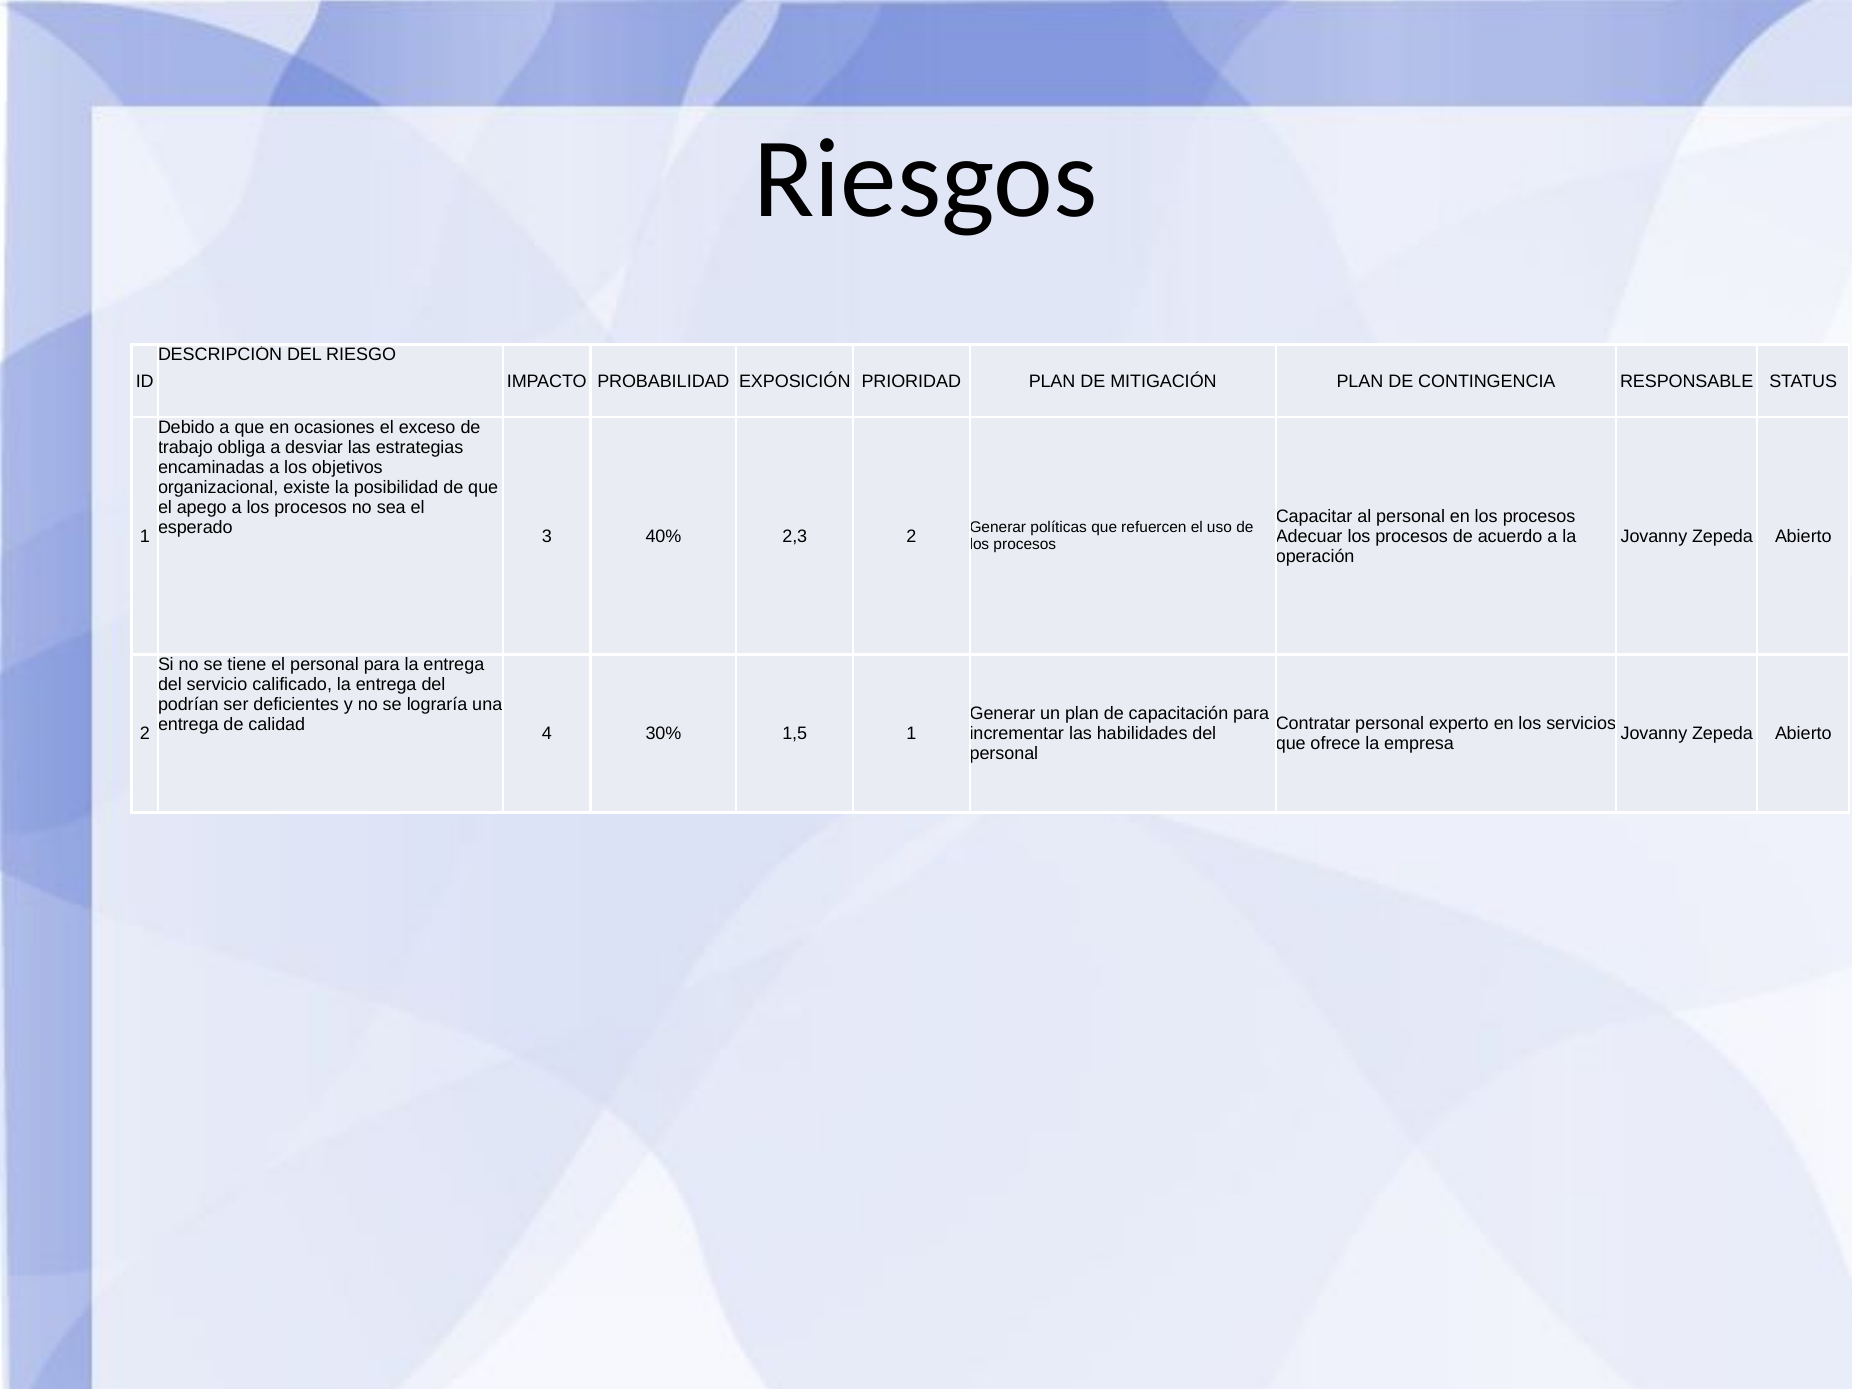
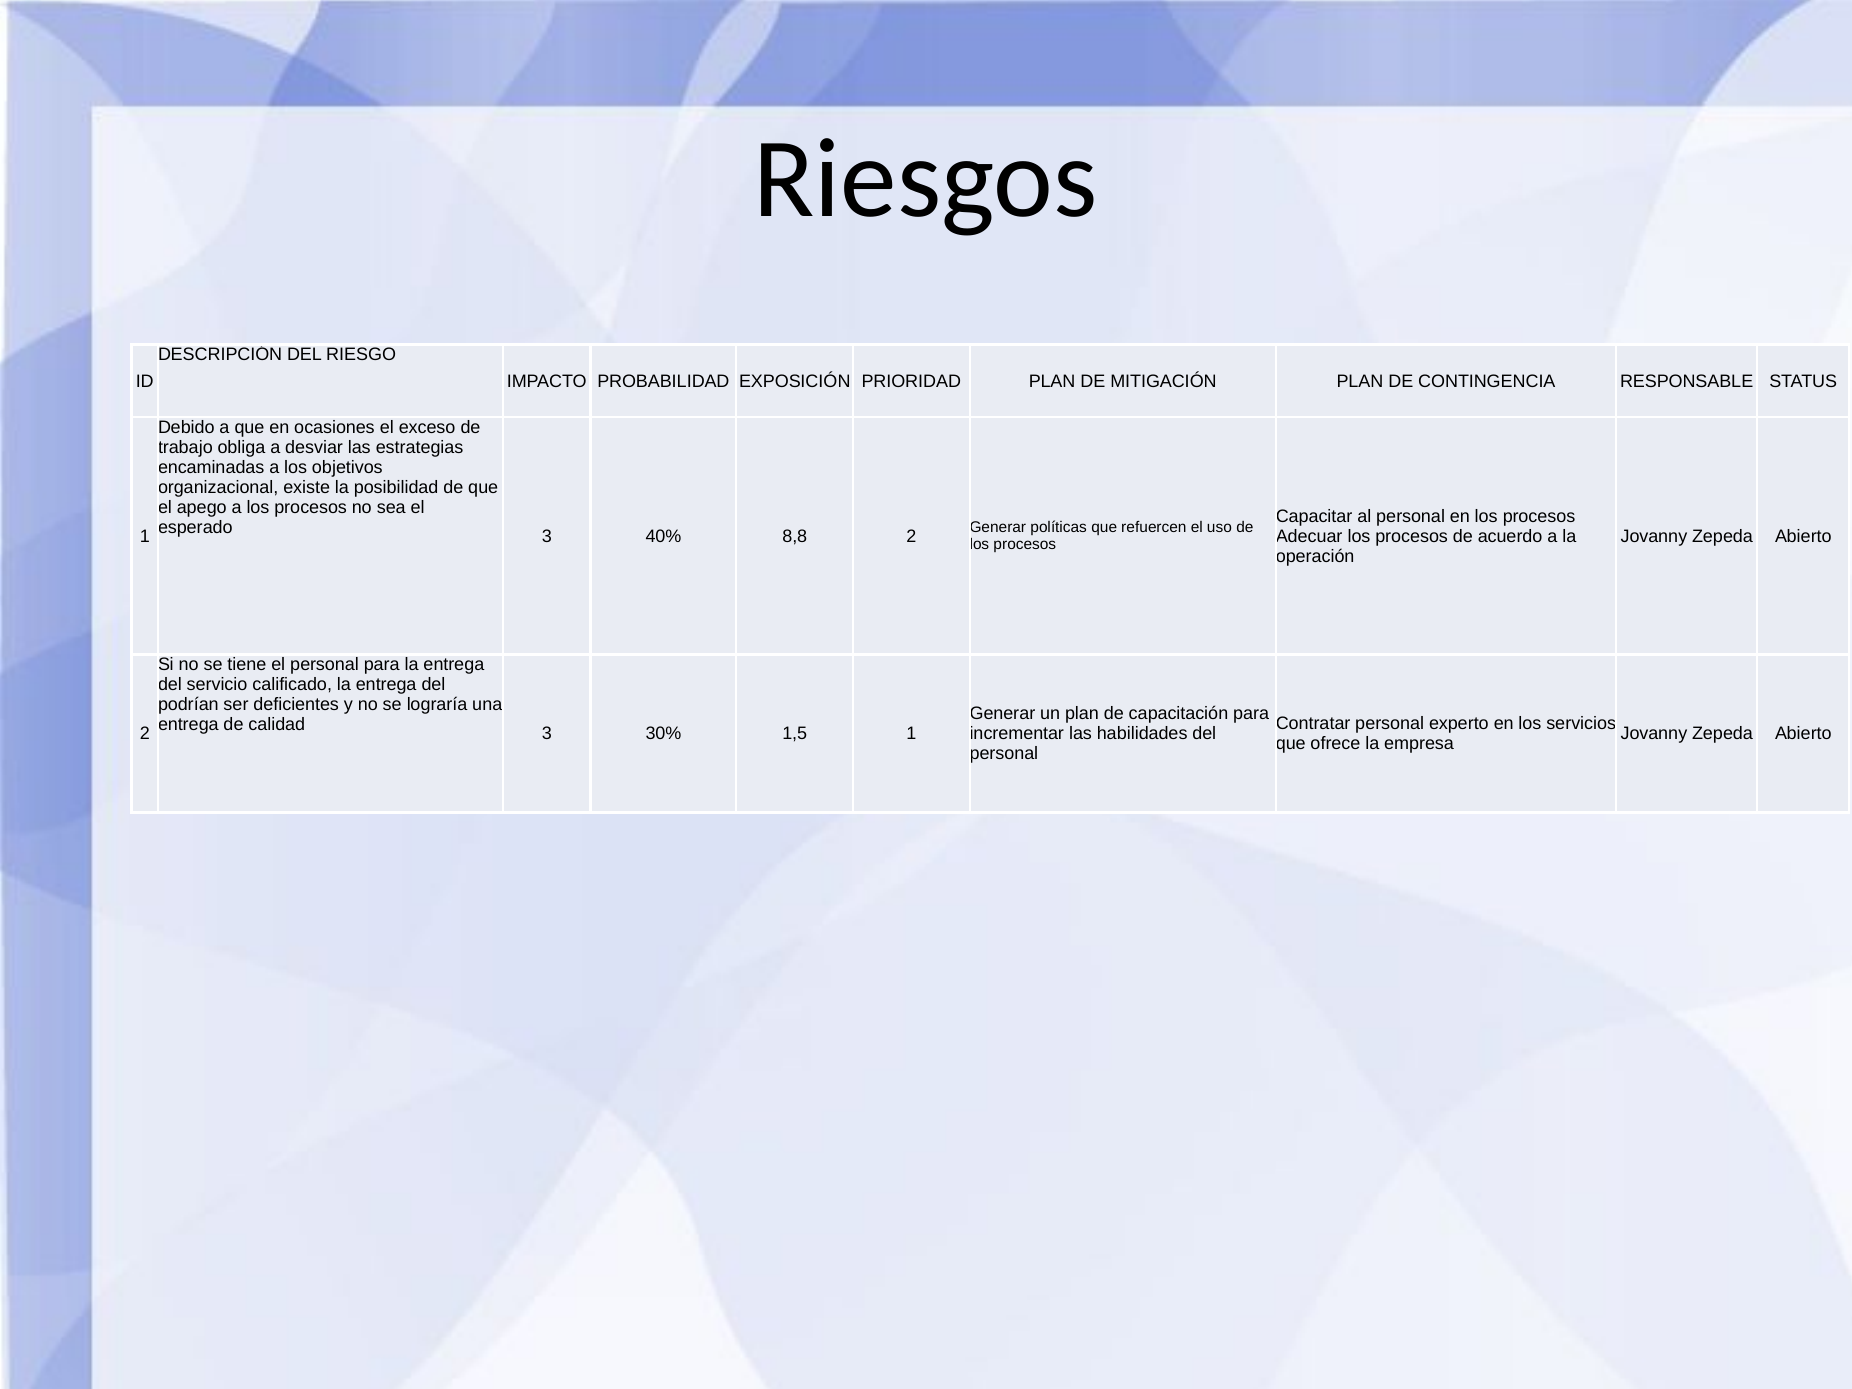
2,3: 2,3 -> 8,8 (795, 536)
calidad 4: 4 -> 3 (547, 734)
